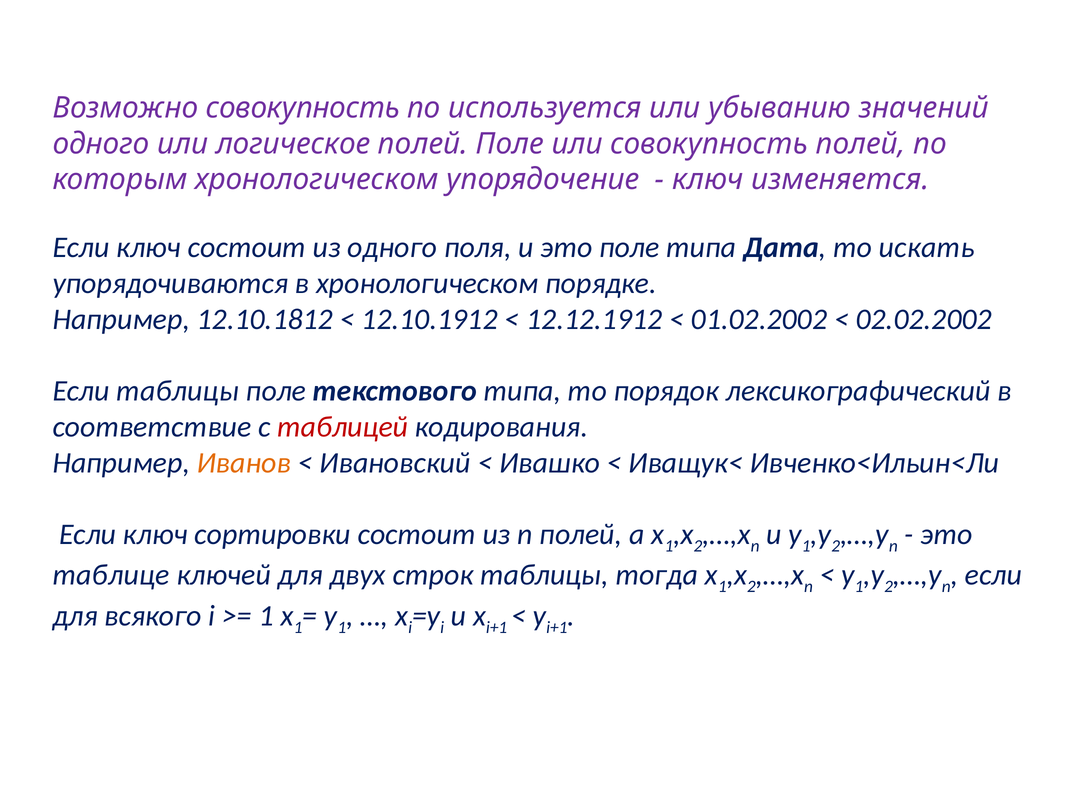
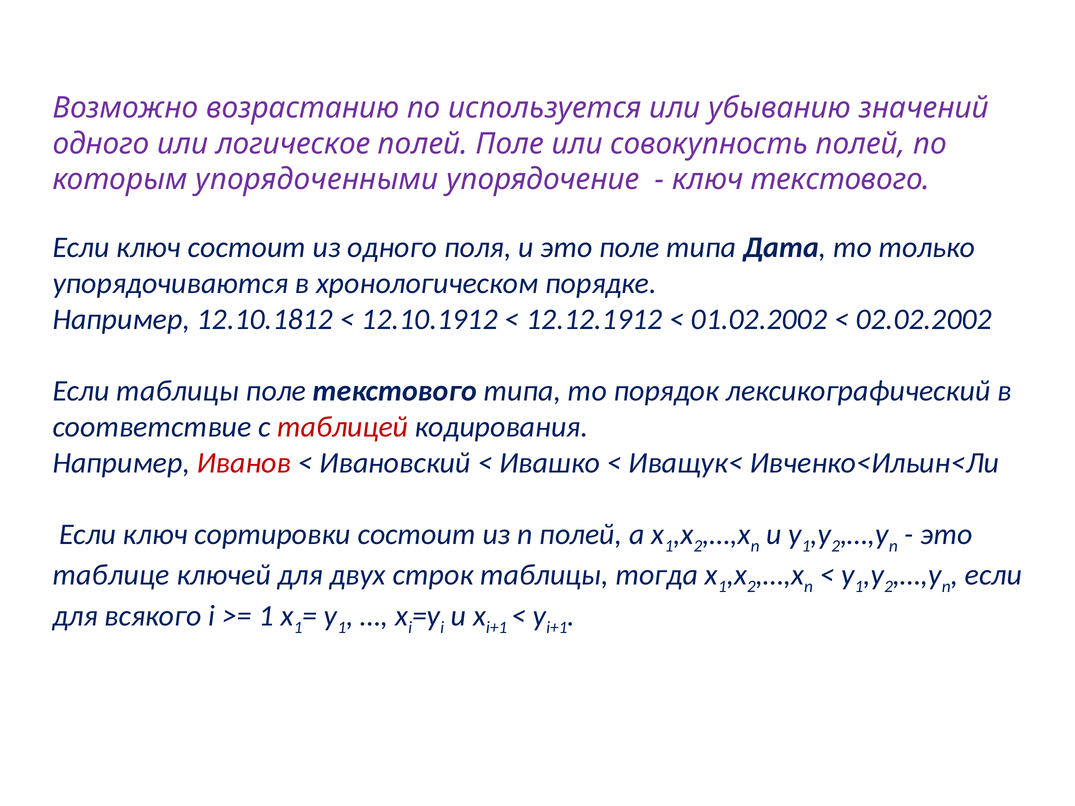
Возможно совокупность: совокупность -> возрастанию (303, 108)
которым хронологическом: хронологическом -> упорядоченными (317, 180)
ключ изменяется: изменяется -> текстового (840, 180)
искать: искать -> только (927, 248)
Иванов colour: orange -> red (244, 463)
